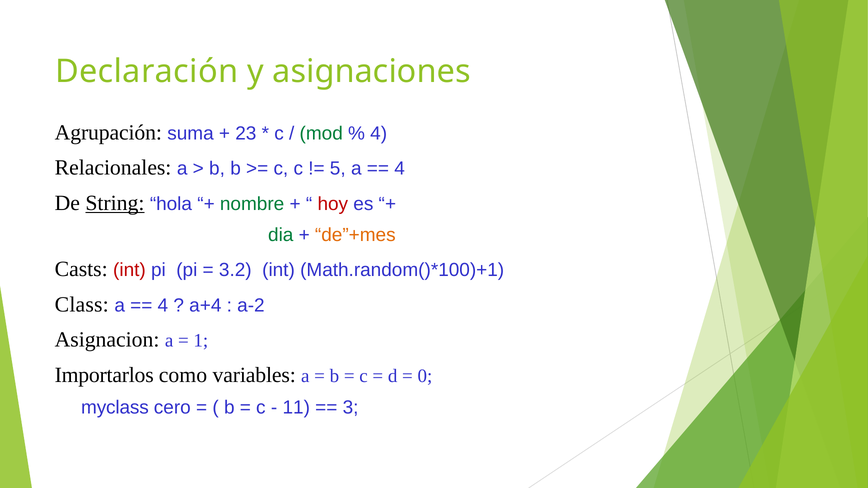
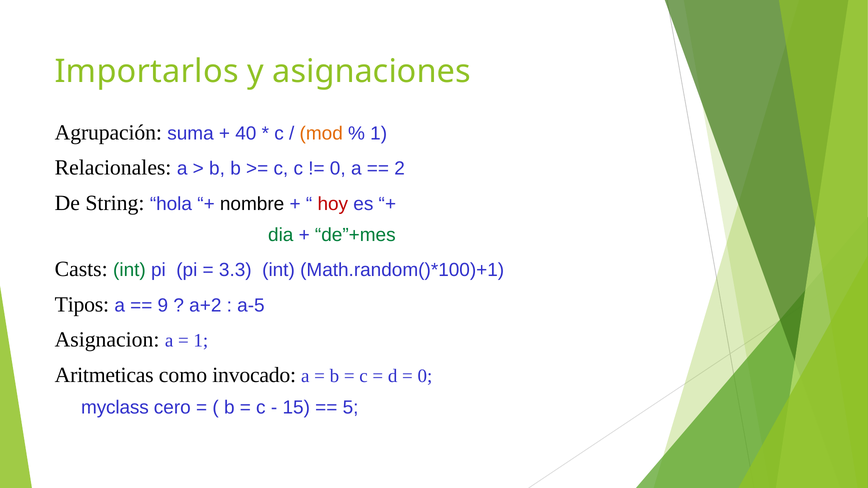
Declaración: Declaración -> Importarlos (147, 72)
23: 23 -> 40 (246, 133)
mod colour: green -> orange (321, 133)
4: 4 -> 1 (379, 133)
5: 5 -> 0 (338, 169)
4: 4 -> 2 (400, 169)
String underline: present -> none (115, 203)
nombre colour: green -> black (252, 204)
de”+mes colour: orange -> green (355, 235)
int colour: red -> green (129, 270)
3.2: 3.2 -> 3.3 (235, 270)
Class: Class -> Tipos (82, 305)
4: 4 -> 9 (163, 306)
a+4: a+4 -> a+2 (205, 306)
a-2: a-2 -> a-5 (251, 306)
Importarlos: Importarlos -> Aritmeticas (104, 375)
variables: variables -> invocado (254, 375)
11: 11 -> 15 (296, 407)
3: 3 -> 5 (351, 407)
